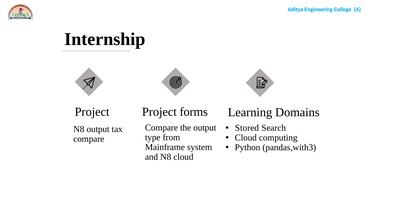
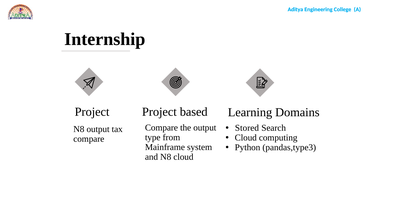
forms: forms -> based (194, 112)
pandas,with3: pandas,with3 -> pandas,type3 (289, 147)
